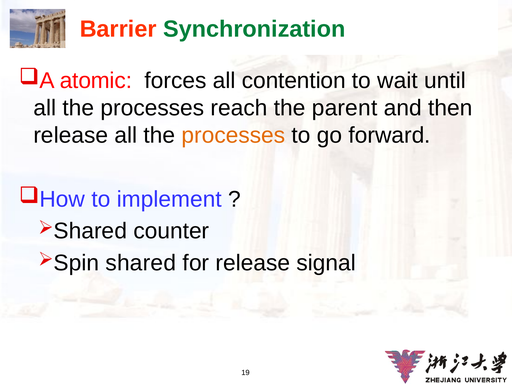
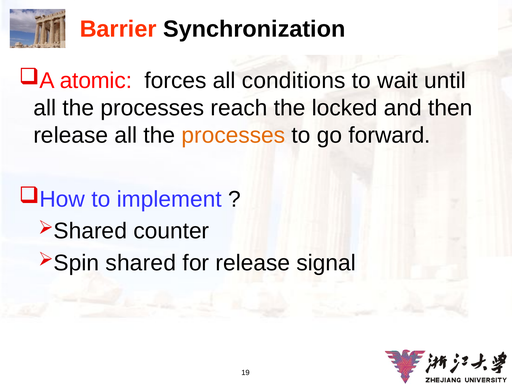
Synchronization colour: green -> black (254, 29)
contention: contention -> conditions (294, 81)
parent: parent -> locked (345, 108)
